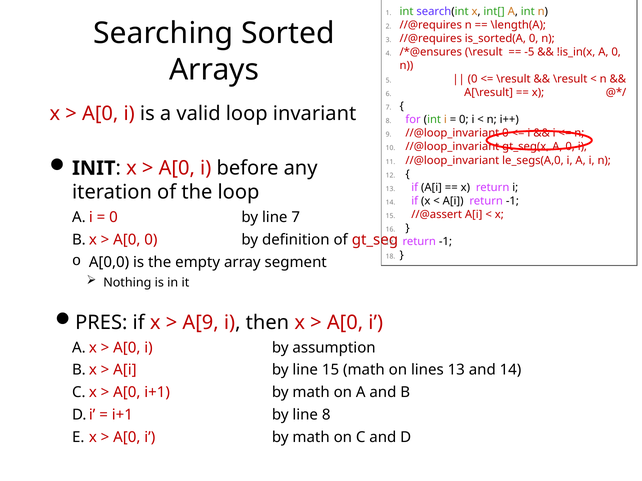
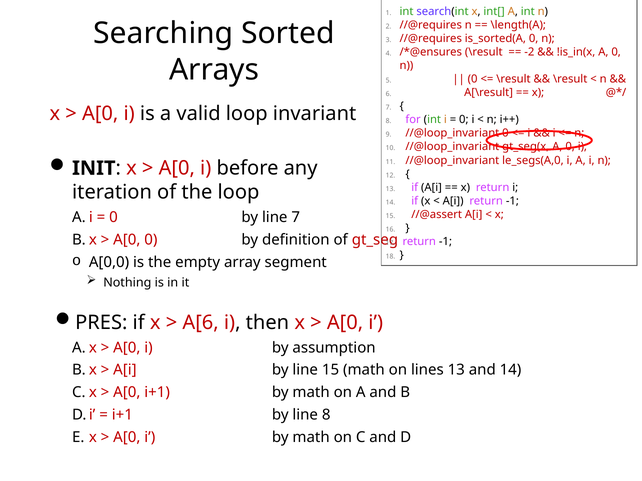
-5: -5 -> -2 (529, 52)
A[9: A[9 -> A[6 (201, 323)
